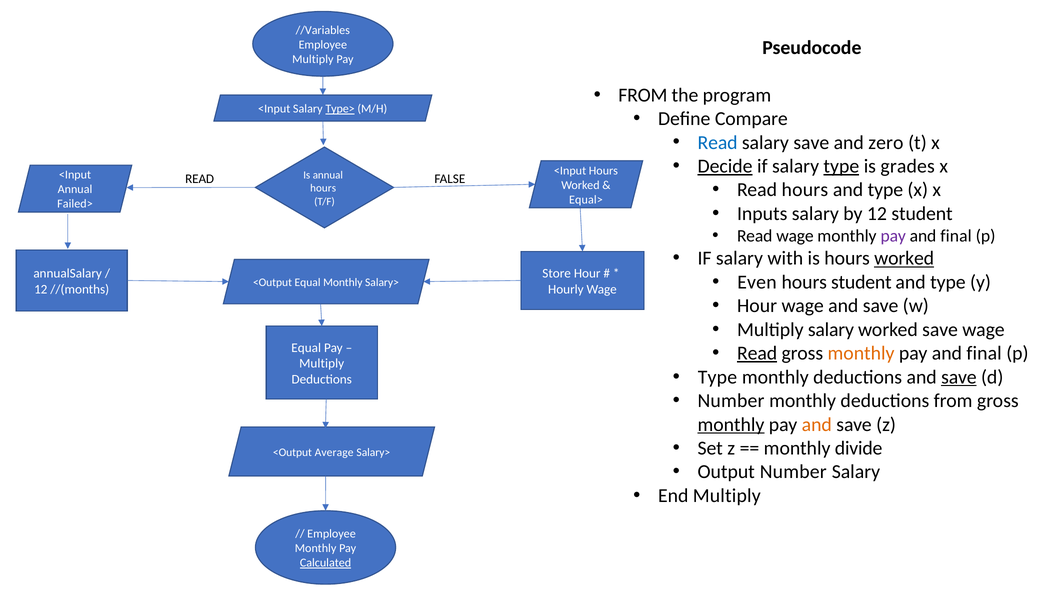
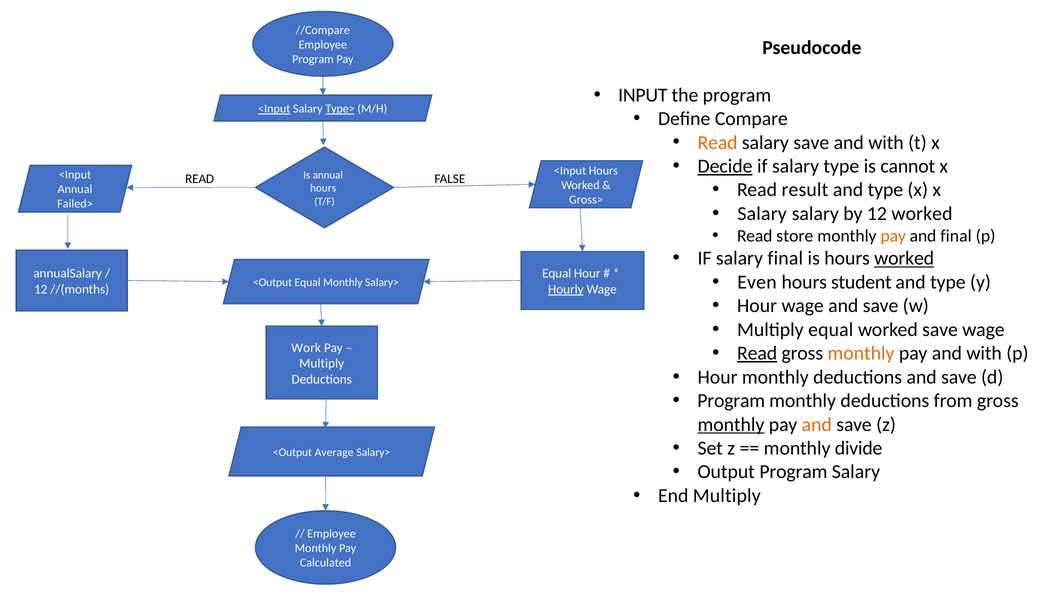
//Variables: //Variables -> //Compare (323, 30)
Multiply: Multiply -> Program (313, 59)
FROM: FROM -> INPUT (643, 95)
<Input underline: none -> present (274, 109)
Read colour: blue -> orange (718, 142)
zero: zero -> with (886, 142)
type underline: present -> none (841, 166)
grades: grades -> cannot (908, 166)
Read hours: hours -> result (805, 190)
Equal>: Equal> -> Gross> (586, 200)
Inputs: Inputs -> Salary (762, 214)
12 student: student -> worked (922, 214)
Read wage: wage -> store (795, 236)
pay colour: purple -> orange (893, 236)
salary with: with -> final (785, 258)
Store: Store -> Equal (557, 273)
Hourly underline: none -> present (566, 289)
Multiply salary: salary -> equal (831, 330)
Equal: Equal -> Work (306, 348)
final: final -> with (984, 353)
Type: Type -> Hour (718, 377)
save underline: present -> none (959, 377)
Number: Number -> Program (731, 401)
Output Number: Number -> Program (793, 472)
Calculated underline: present -> none (326, 563)
